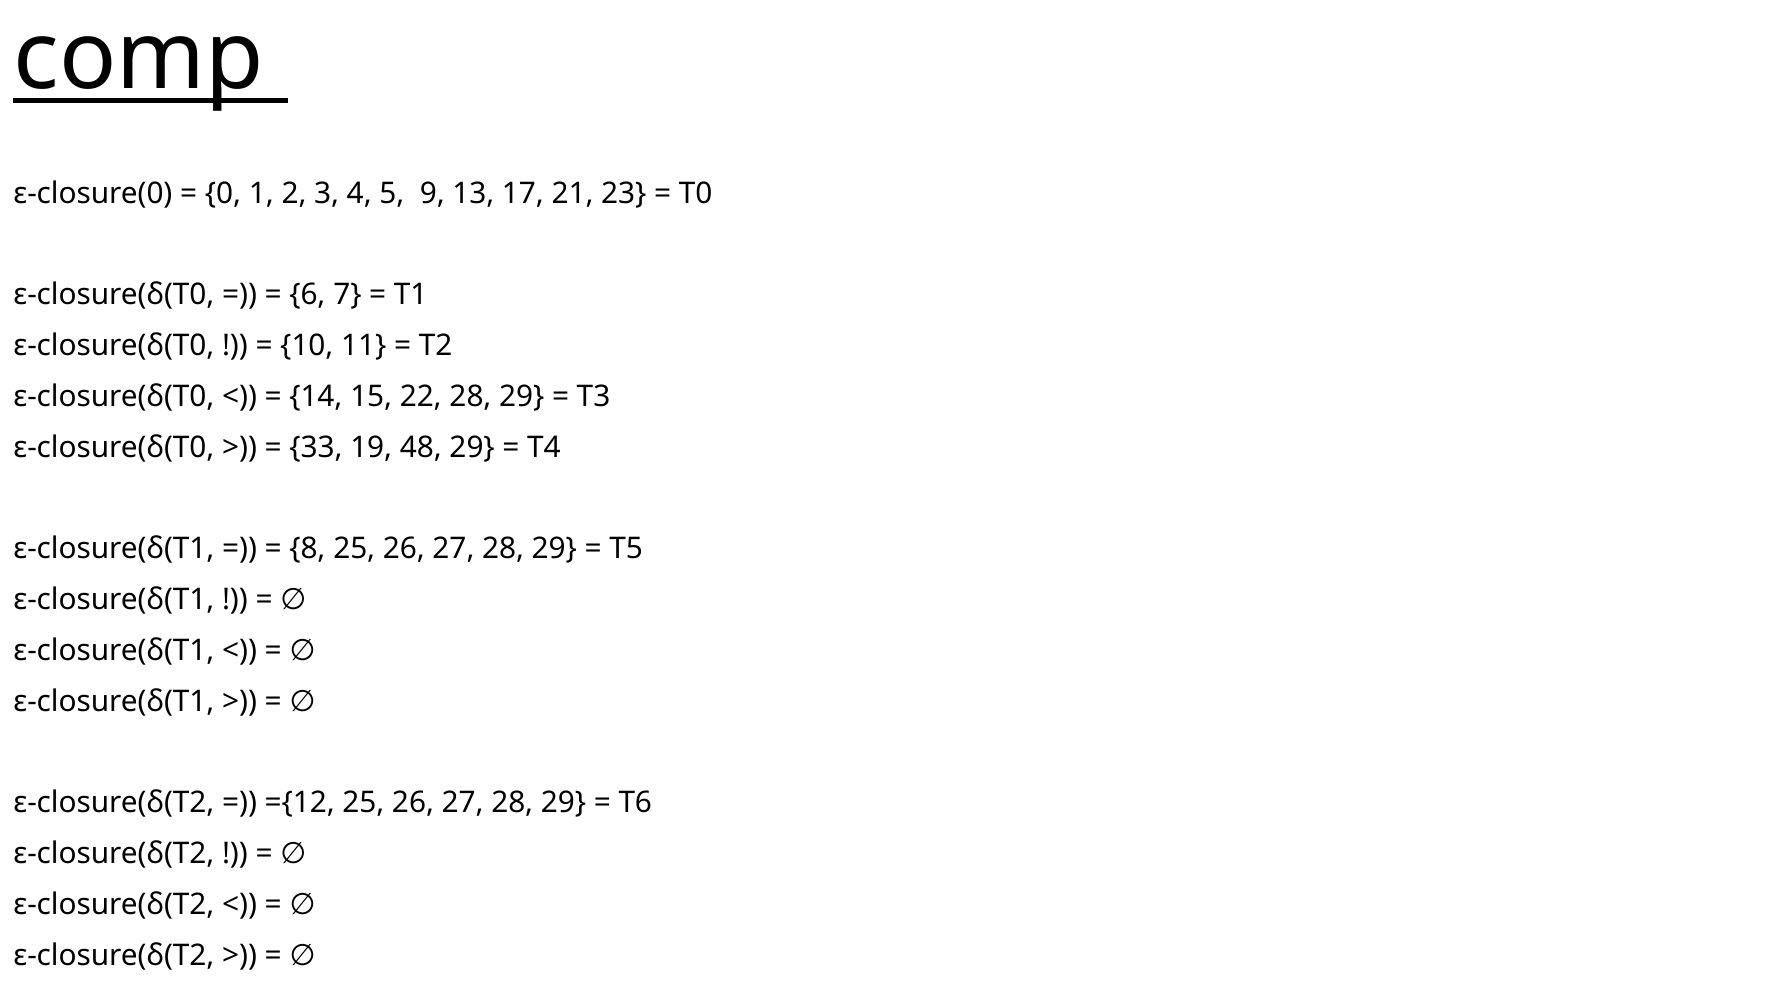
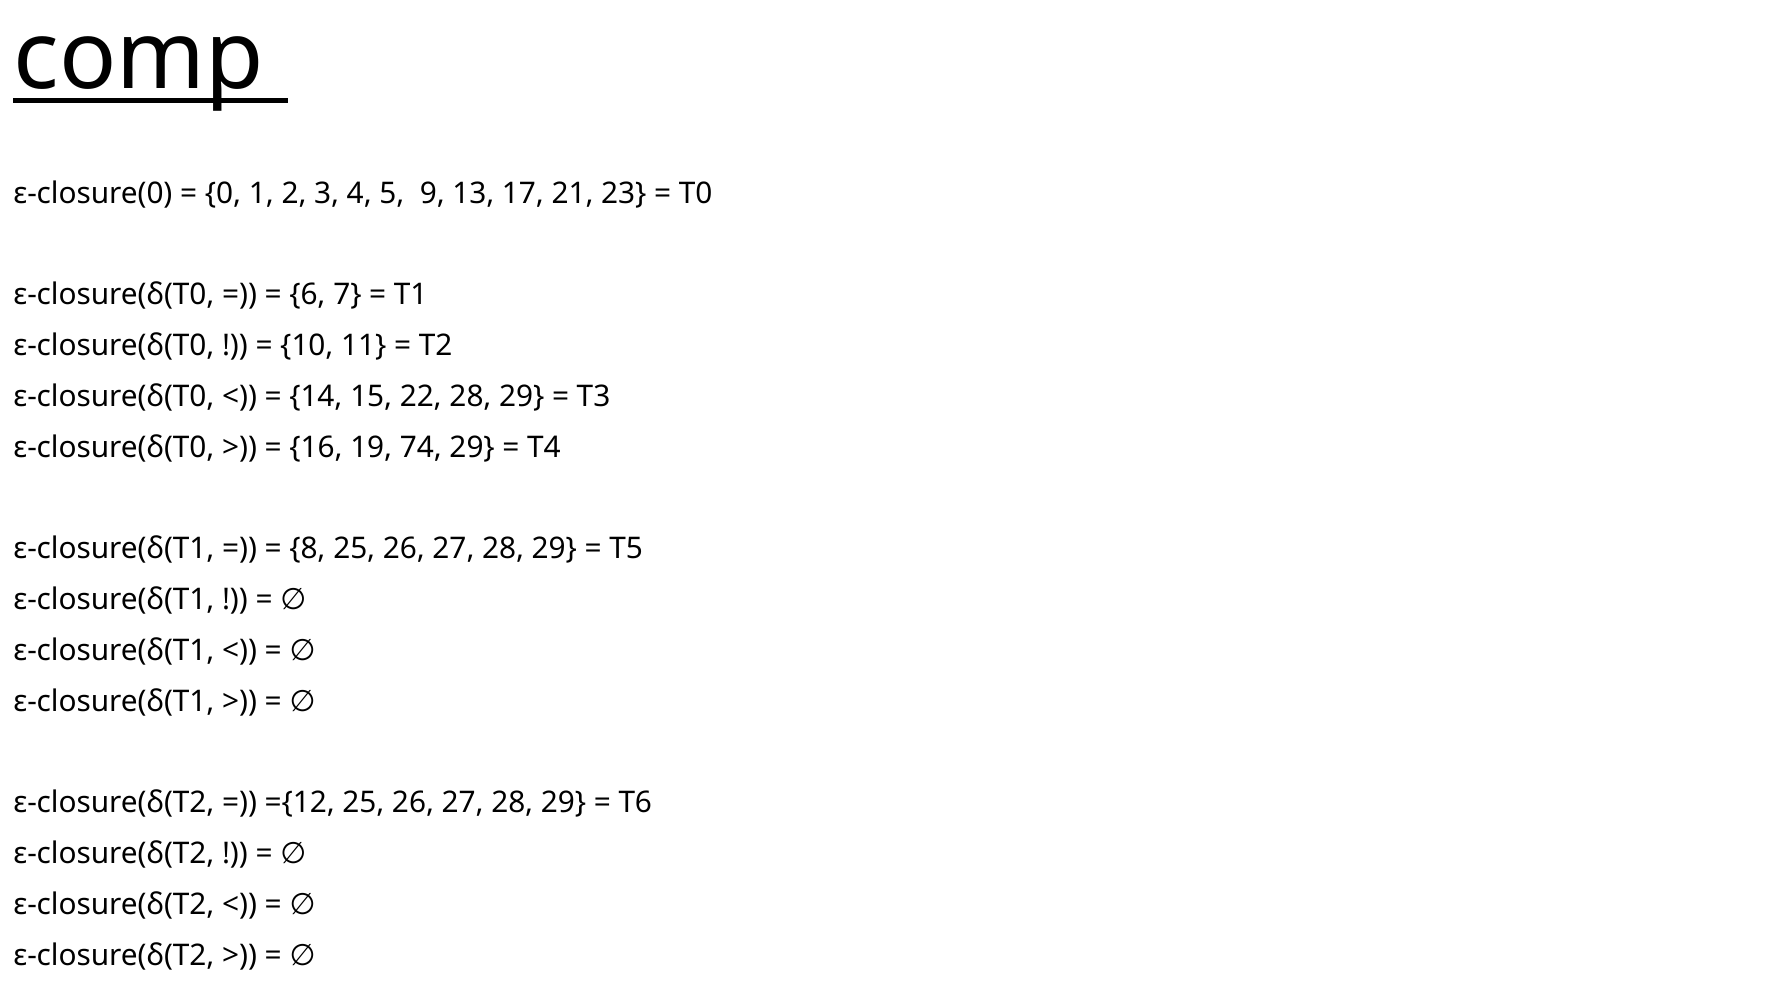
33: 33 -> 16 (316, 448)
48: 48 -> 74 (421, 448)
